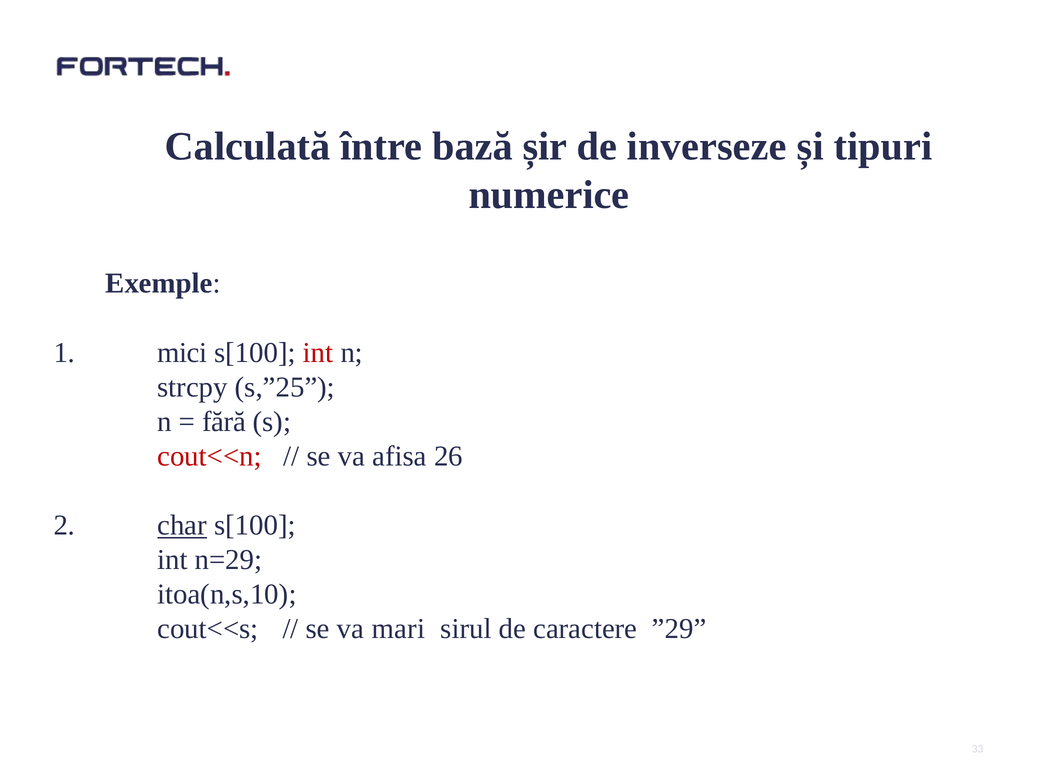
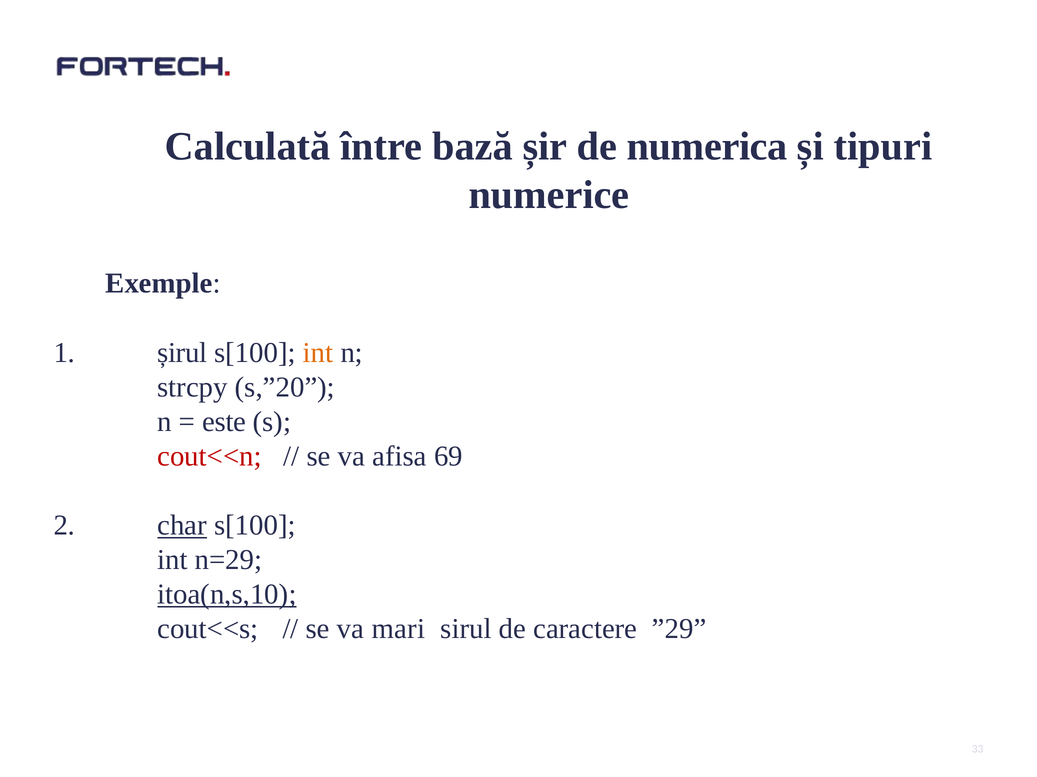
inverseze: inverseze -> numerica (707, 147)
mici: mici -> șirul (182, 353)
int colour: red -> orange (318, 353)
s,”25: s,”25 -> s,”20 (285, 387)
fără: fără -> este (224, 422)
26: 26 -> 69 (448, 457)
itoa(n,s,10 underline: none -> present (227, 595)
